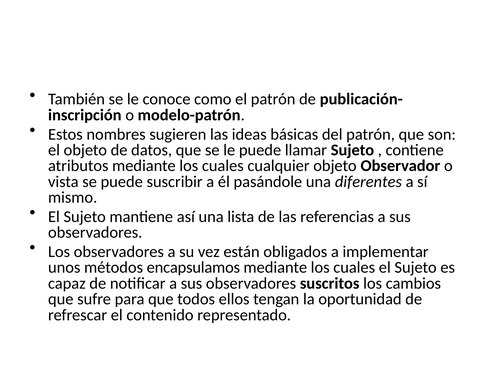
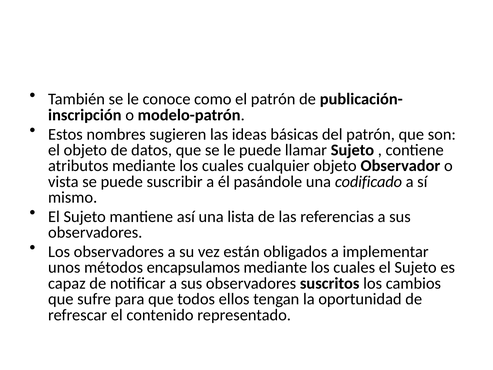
diferentes: diferentes -> codificado (369, 181)
